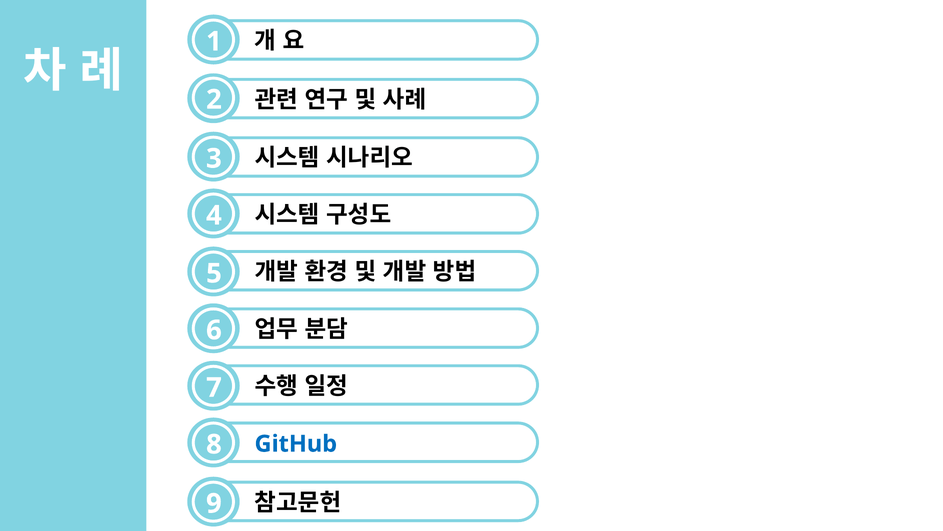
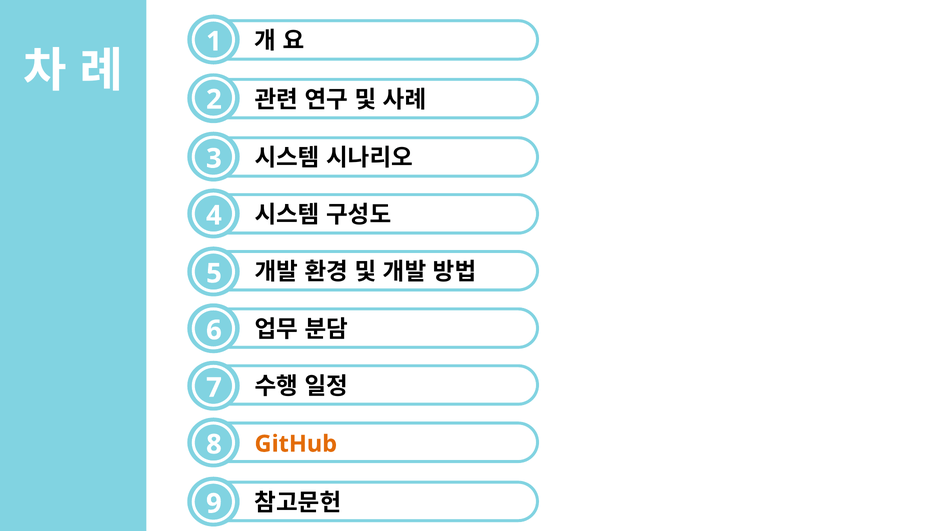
GitHub colour: blue -> orange (296, 443)
